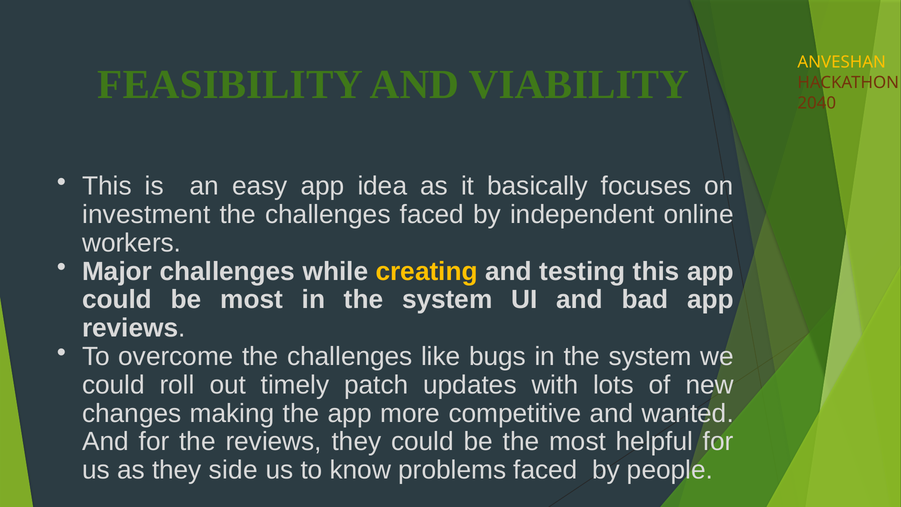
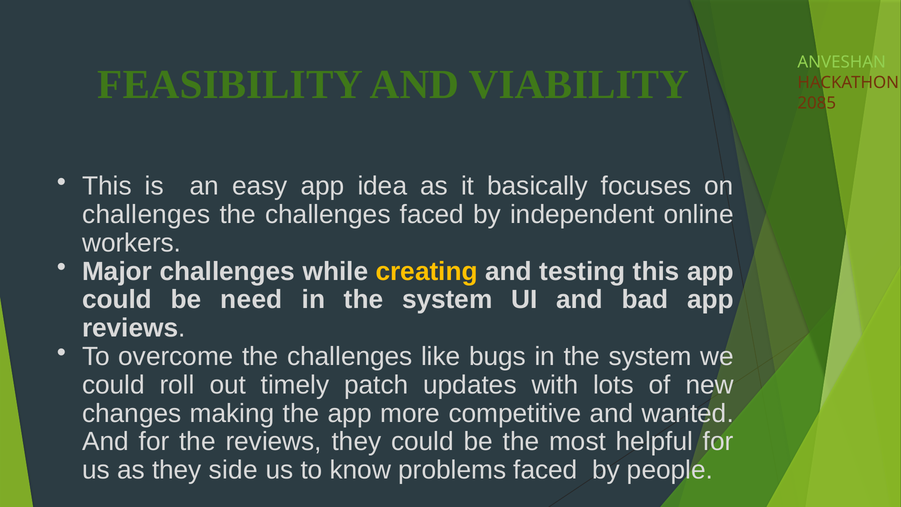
ANVESHAN colour: yellow -> light green (842, 62)
2040: 2040 -> 2085 (817, 103)
investment: investment -> challenges (146, 215)
be most: most -> need (251, 300)
